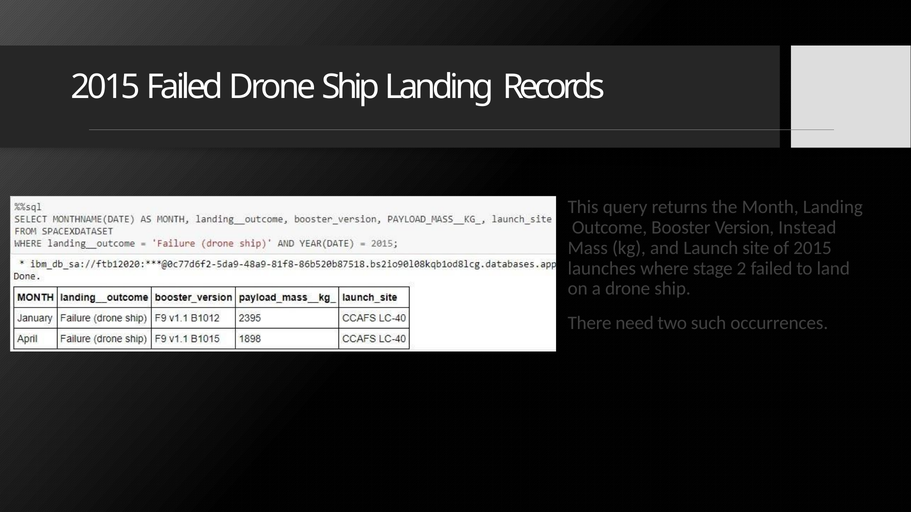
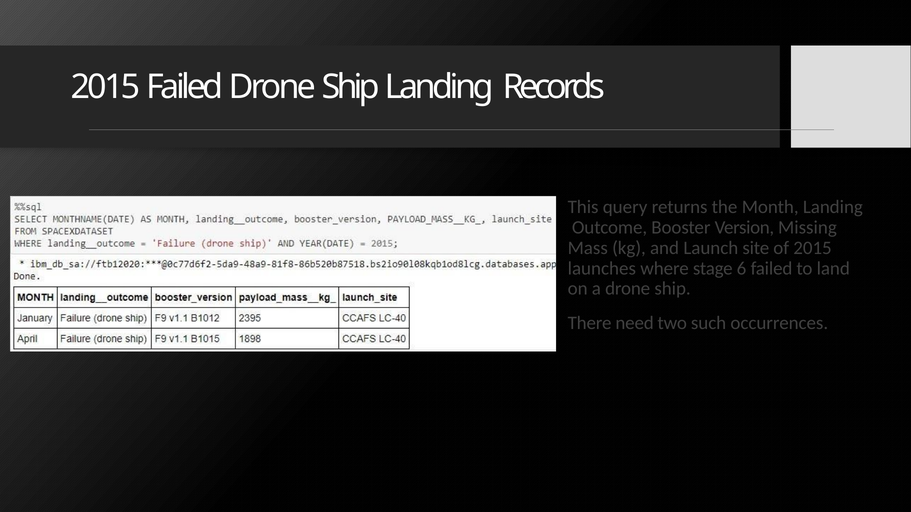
Instead: Instead -> Missing (807, 227)
2: 2 -> 6 (742, 268)
